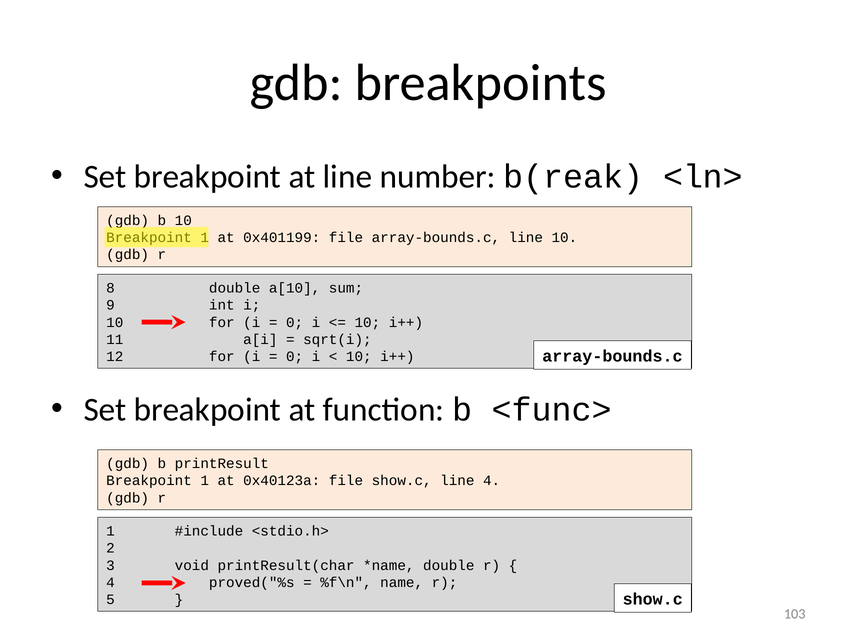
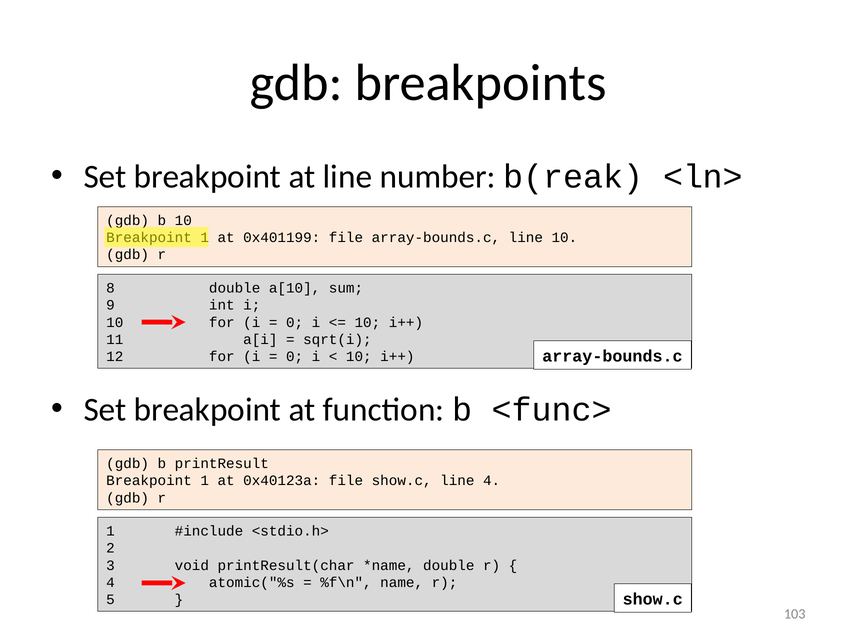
proved("%s: proved("%s -> atomic("%s (252, 582)
